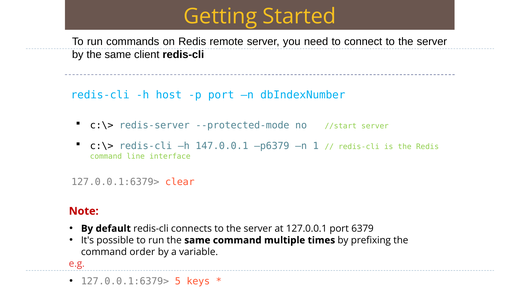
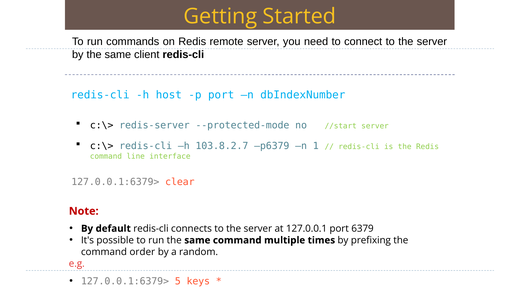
147.0.0.1: 147.0.0.1 -> 103.8.2.7 (222, 146)
variable: variable -> random (199, 252)
